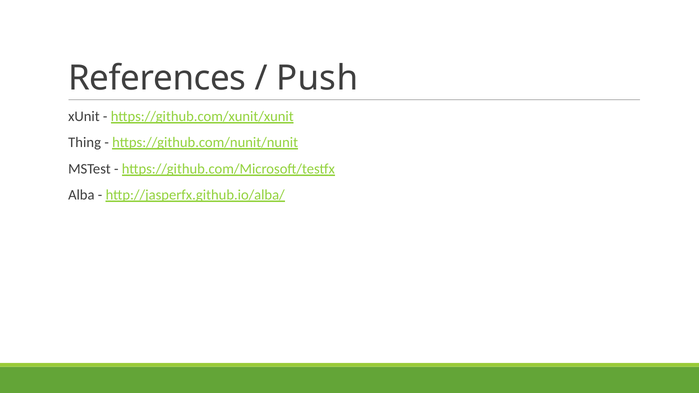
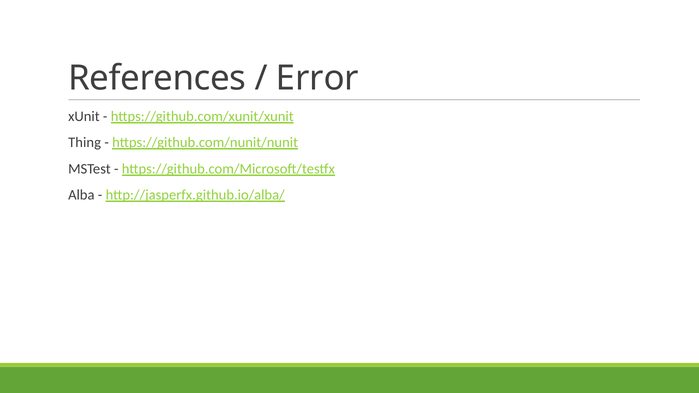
Push: Push -> Error (317, 78)
